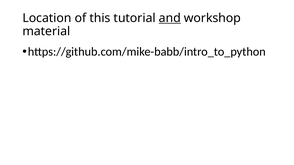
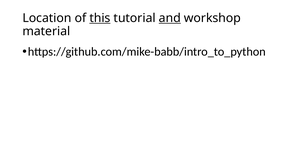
this underline: none -> present (100, 18)
